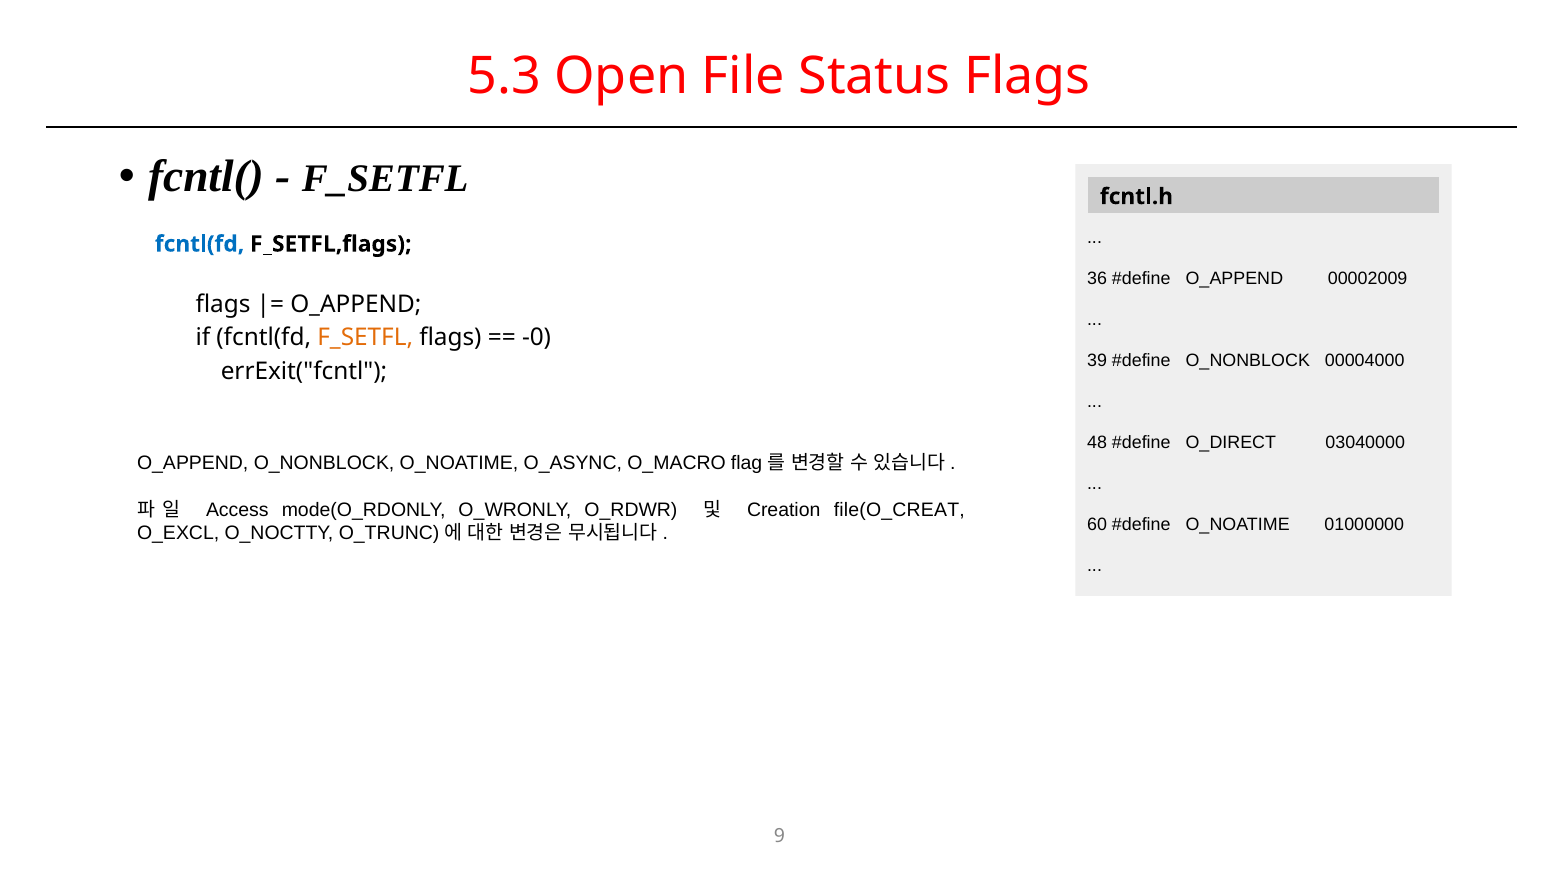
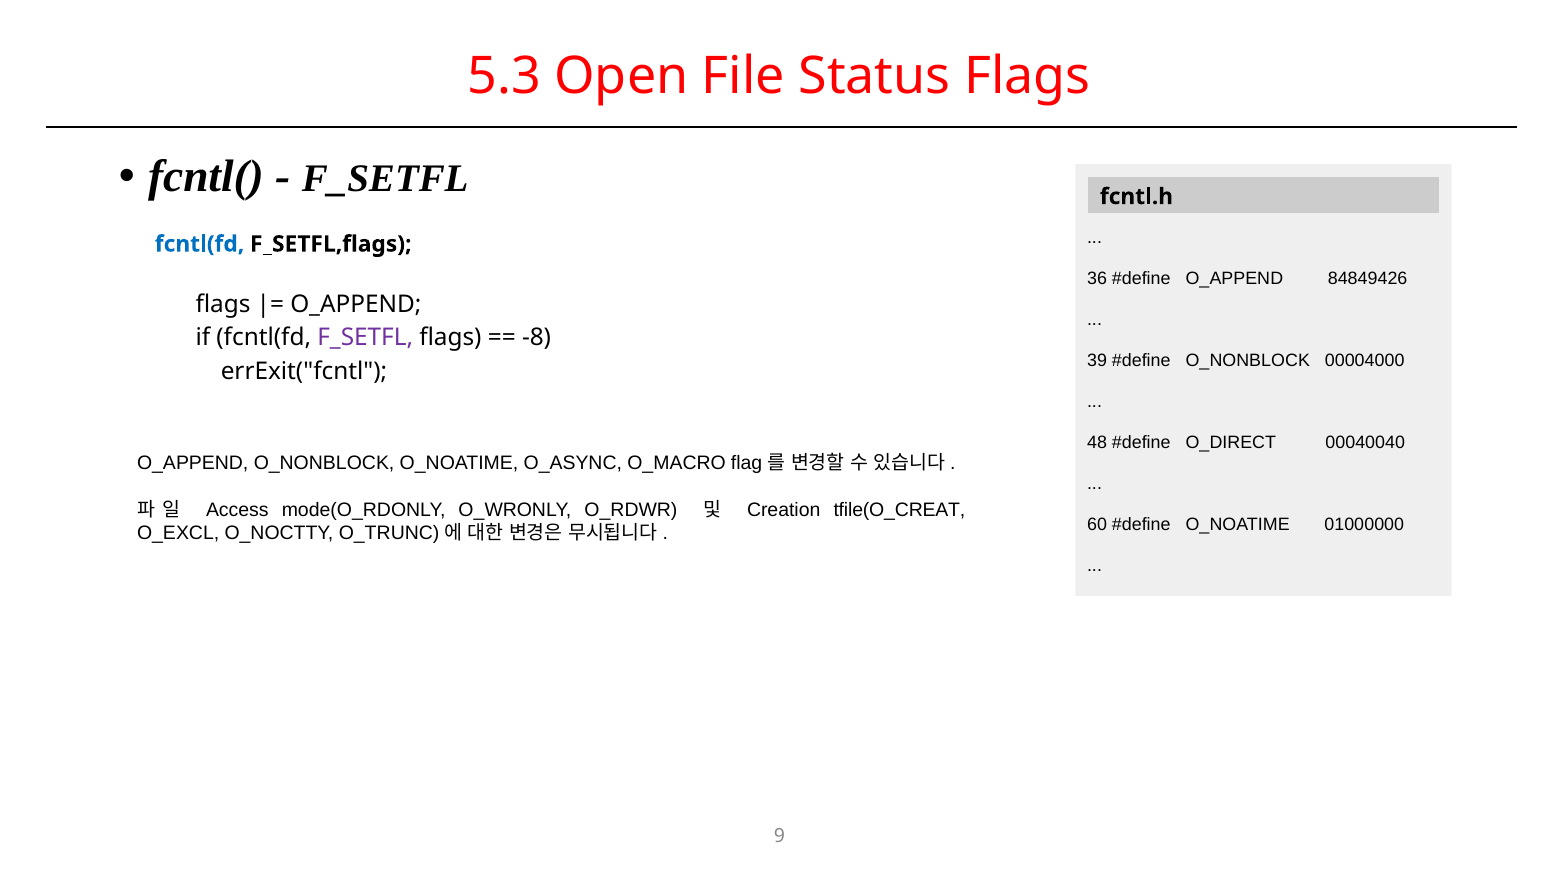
00002009: 00002009 -> 84849426 (1368, 279)
F_SETFL colour: orange -> purple (365, 338)
-0: -0 -> -8 (537, 338)
03040000: 03040000 -> 00040040 (1365, 443)
file(O_CREAT: file(O_CREAT -> tfile(O_CREAT (899, 510)
